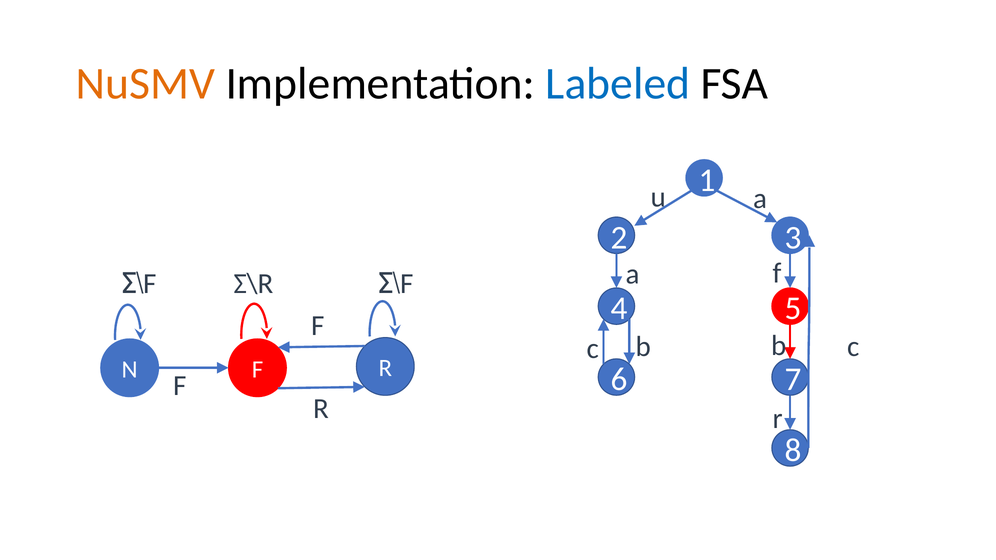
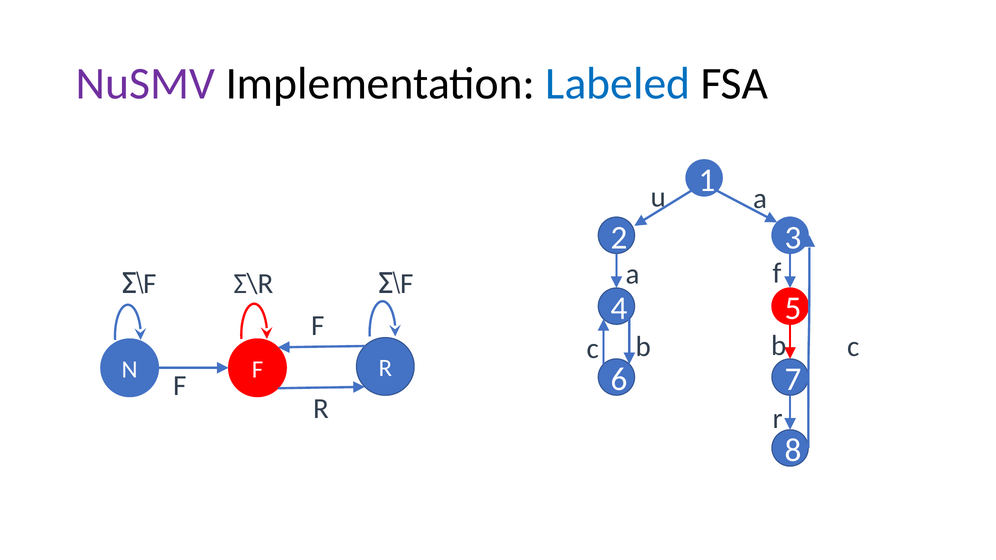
NuSMV colour: orange -> purple (146, 84)
